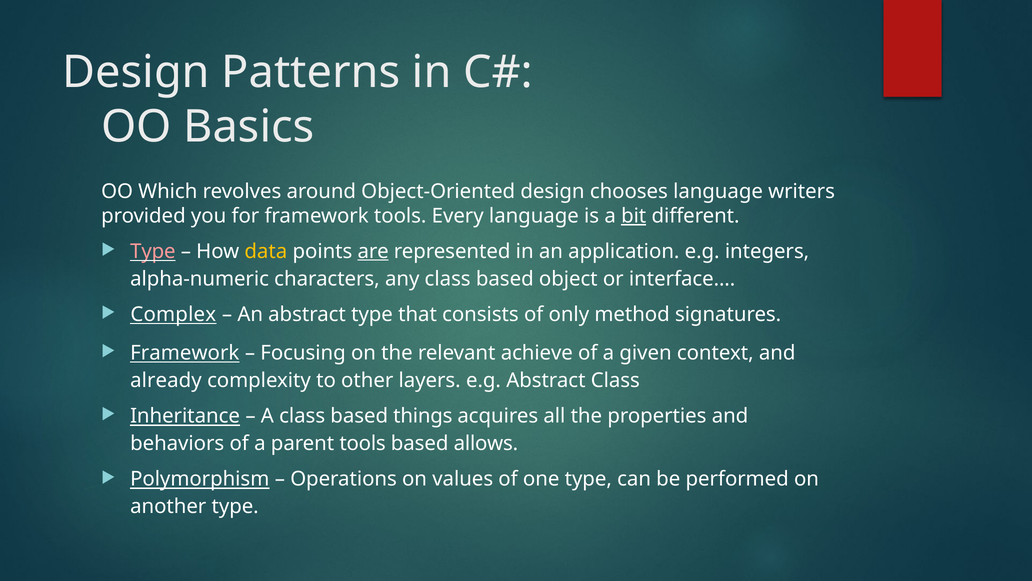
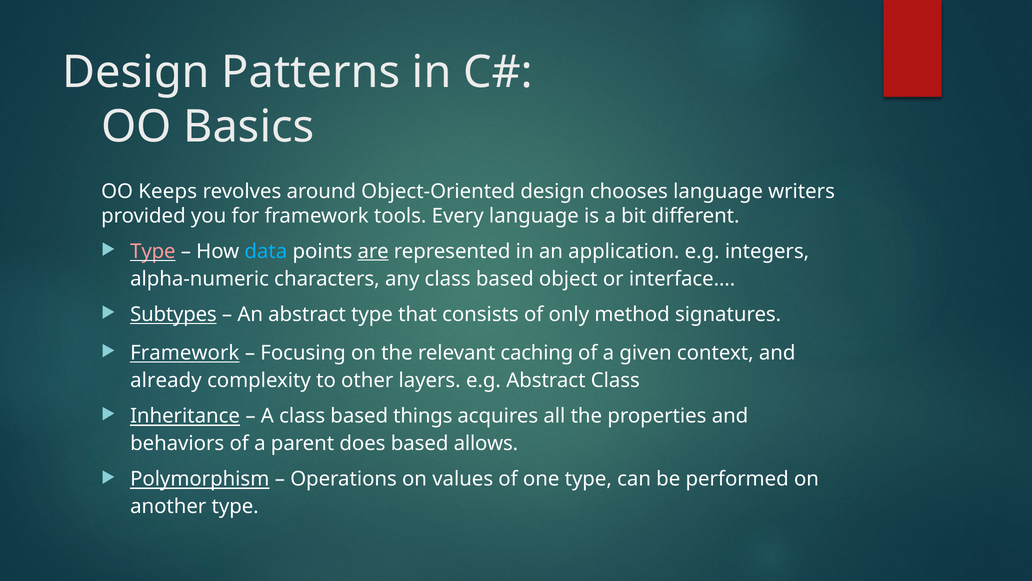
Which: Which -> Keeps (168, 191)
bit underline: present -> none (634, 216)
data colour: yellow -> light blue (266, 251)
Complex: Complex -> Subtypes (173, 314)
achieve: achieve -> caching (537, 353)
parent tools: tools -> does (363, 443)
